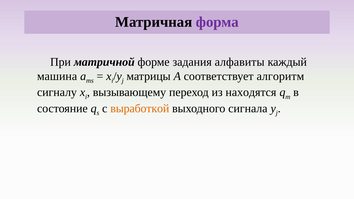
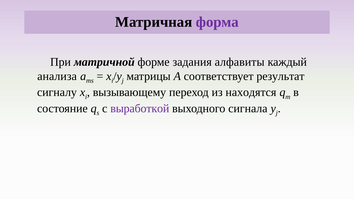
машина: машина -> анализа (57, 76)
алгоритм: алгоритм -> результат (280, 76)
выработкой colour: orange -> purple (140, 108)
